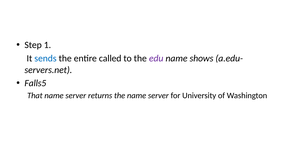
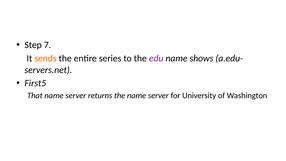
1: 1 -> 7 (47, 45)
sends colour: blue -> orange (45, 58)
called: called -> series (110, 58)
Falls5: Falls5 -> First5 (35, 83)
